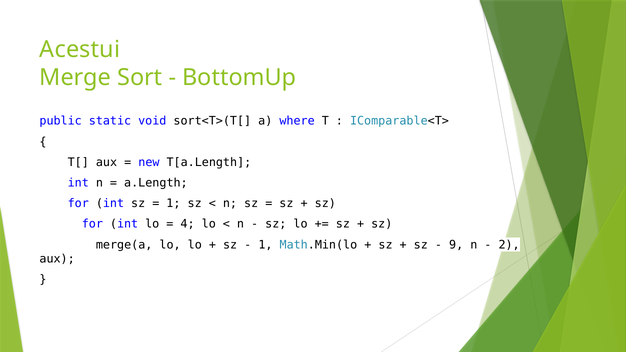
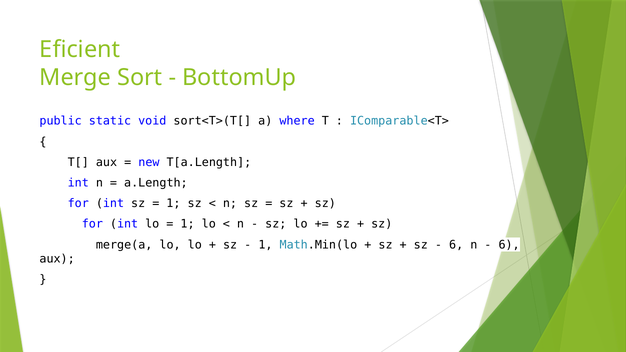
Acestui: Acestui -> Eficient (80, 49)
4: 4 -> 1 (188, 224)
9: 9 -> 6 (456, 245)
2: 2 -> 6 (509, 245)
